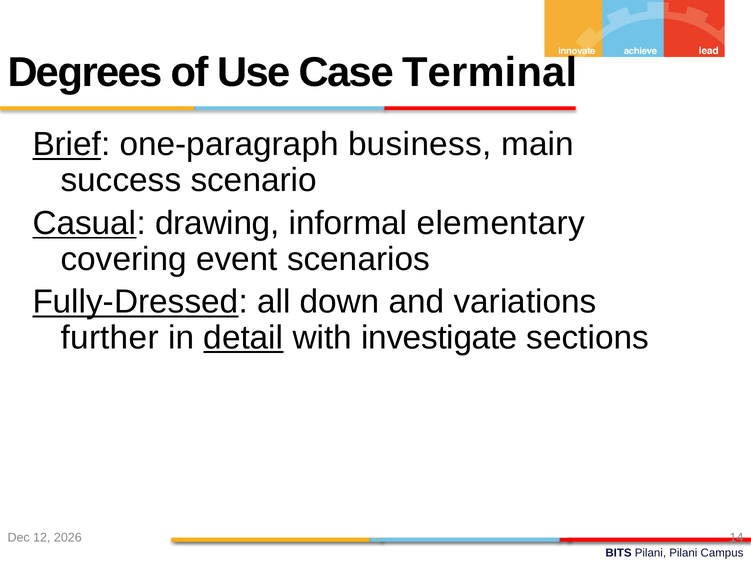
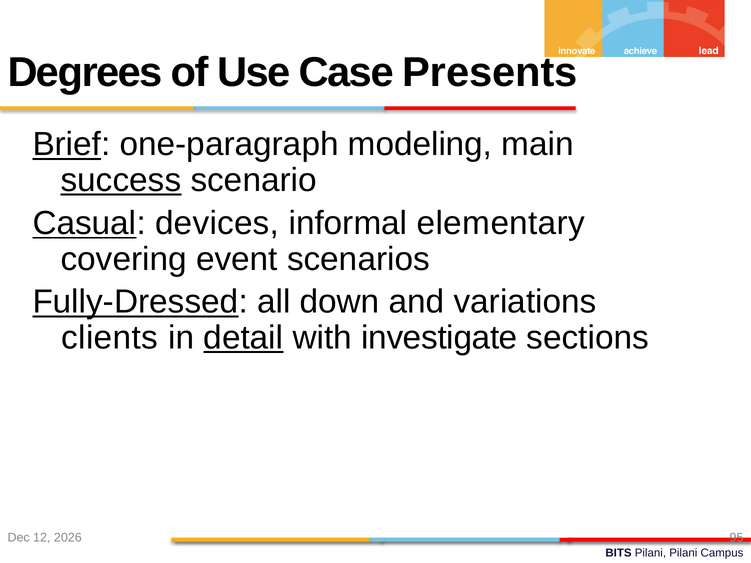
Terminal: Terminal -> Presents (490, 72)
business: business -> modeling (420, 144)
success underline: none -> present (121, 180)
drawing: drawing -> devices (217, 223)
further: further -> clients (110, 338)
14: 14 -> 95 (737, 538)
